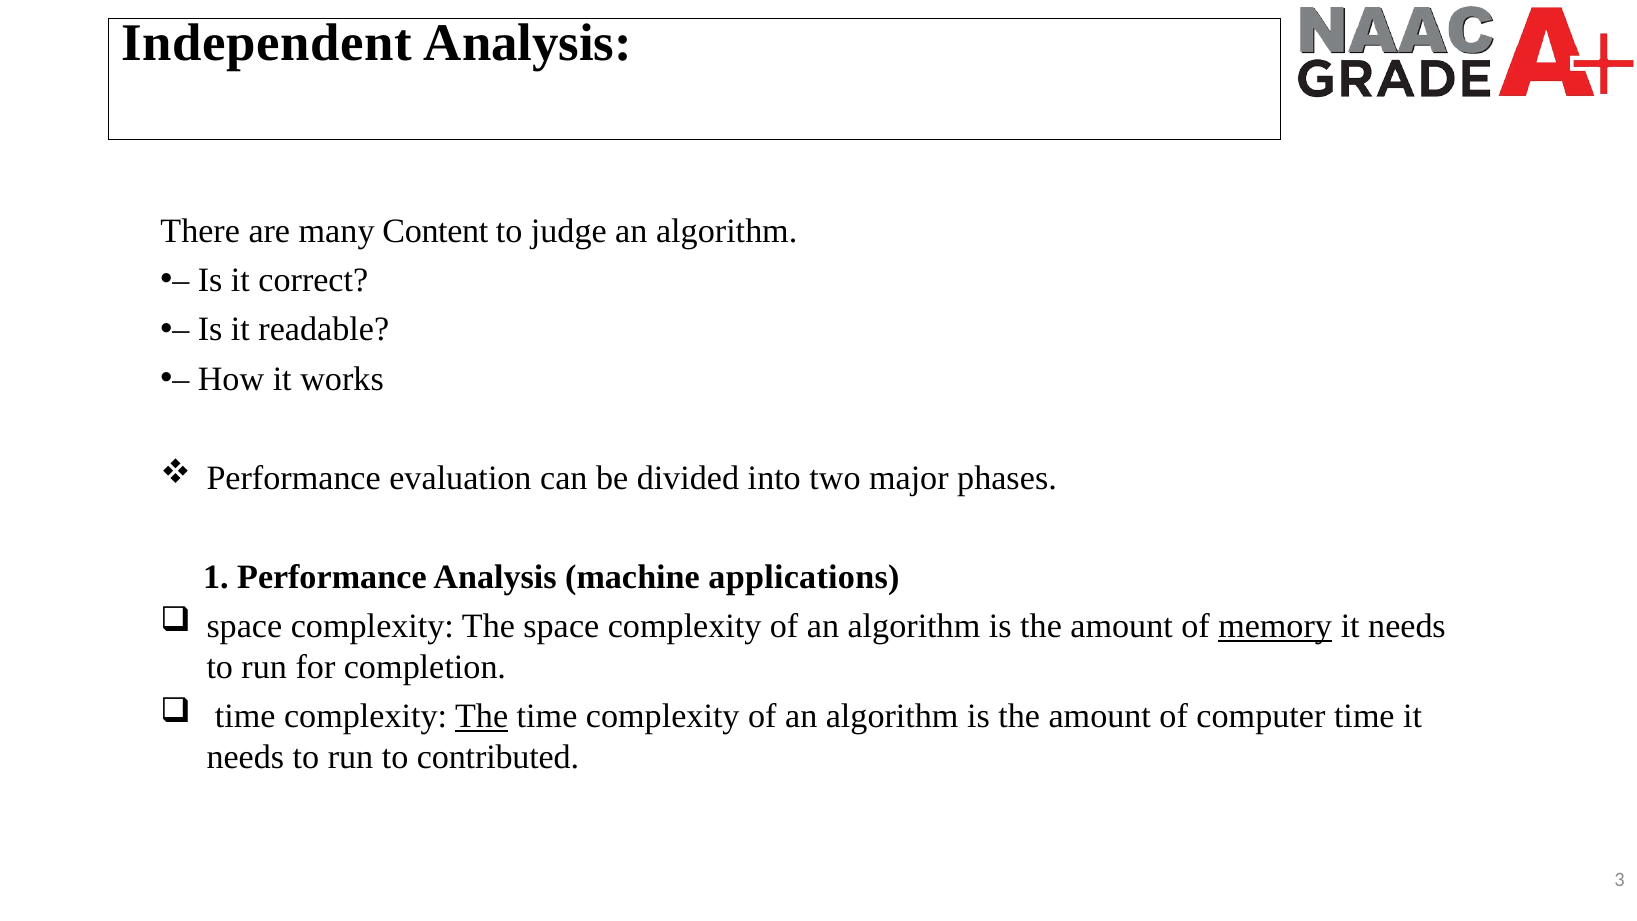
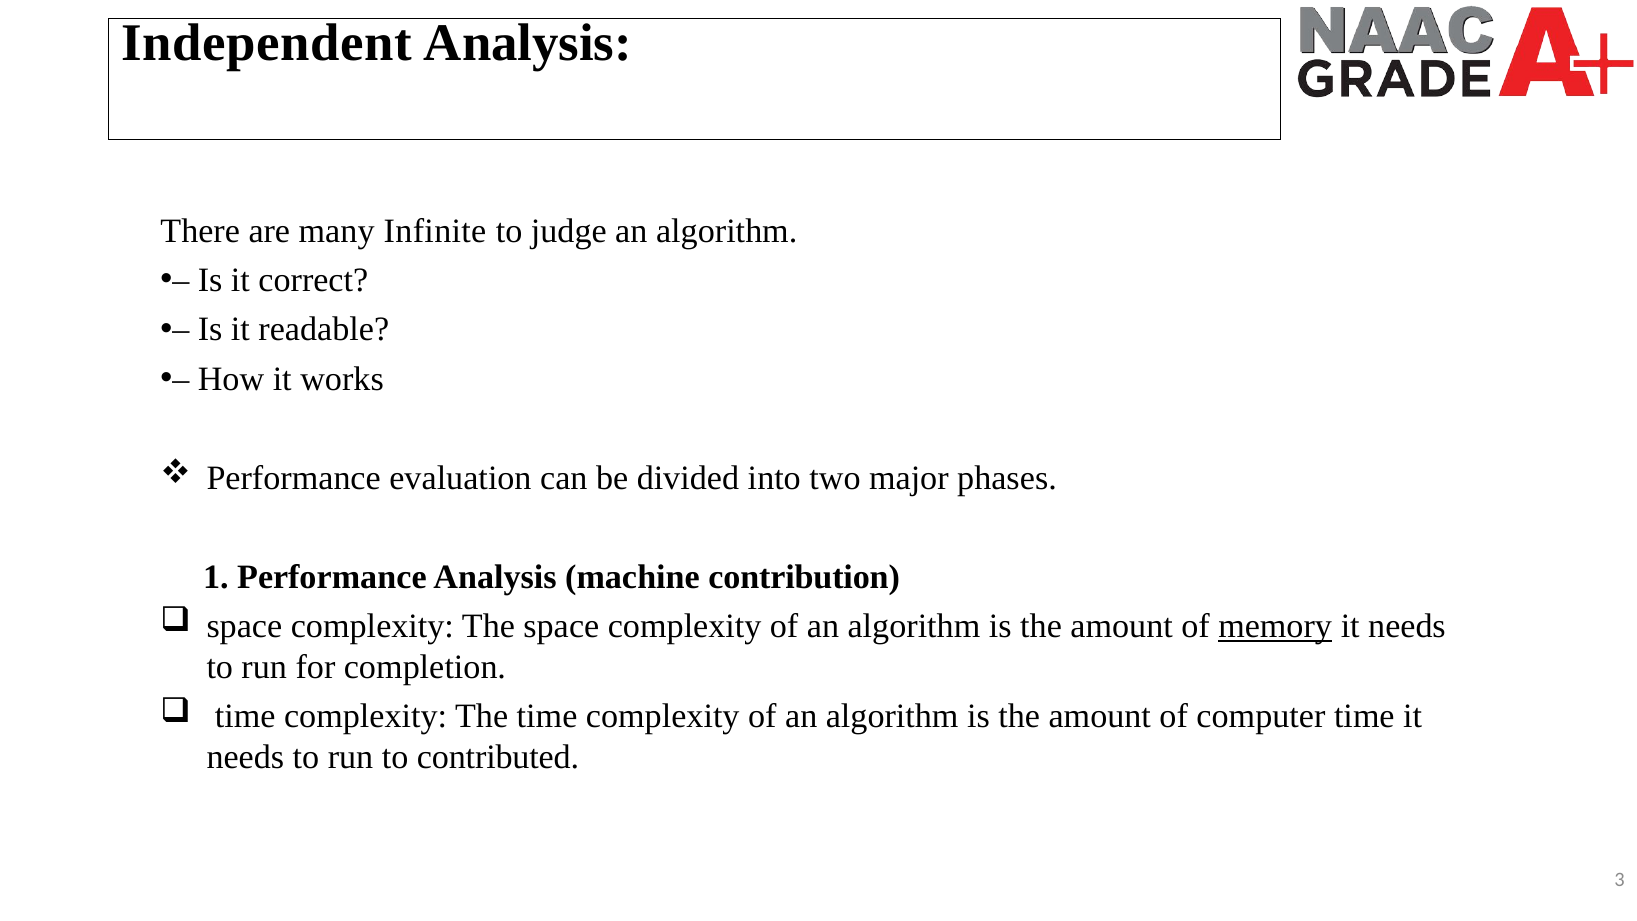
Content: Content -> Infinite (435, 231)
applications: applications -> contribution (804, 577)
The underline: present -> none (482, 716)
